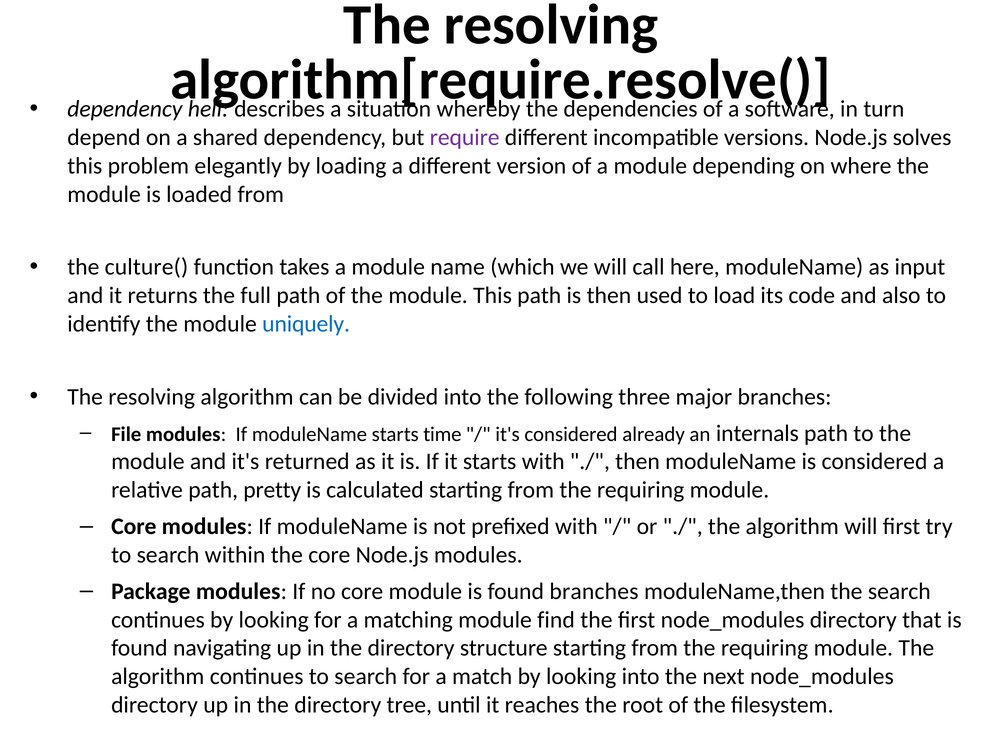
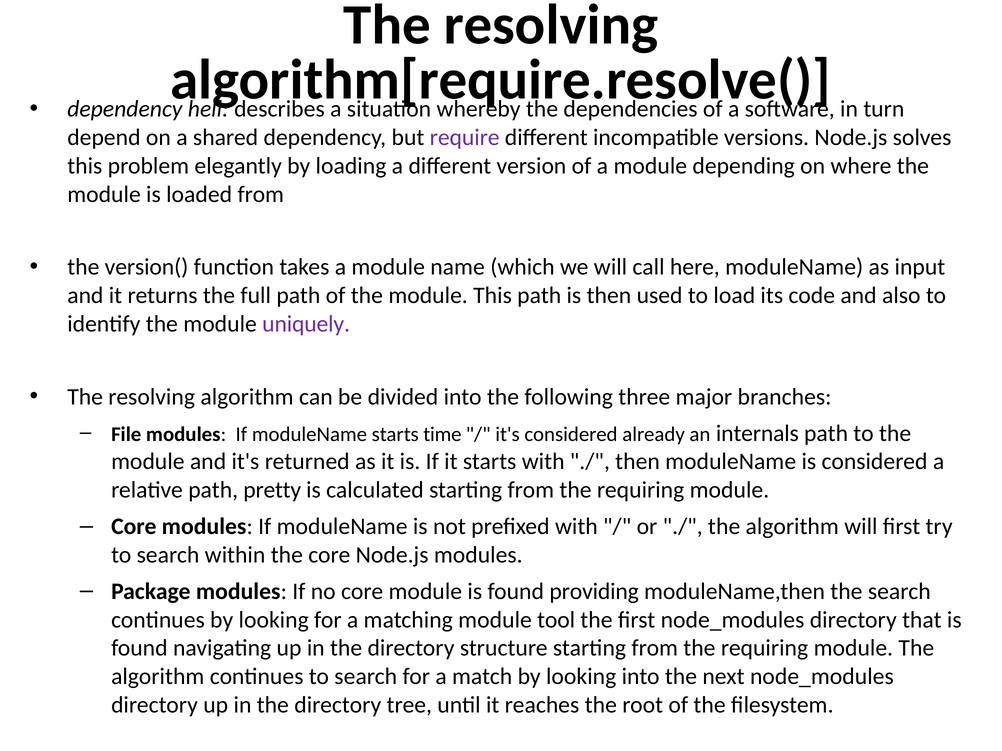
culture(: culture( -> version( (147, 267)
uniquely colour: blue -> purple (306, 324)
found branches: branches -> providing (594, 592)
find: find -> tool (556, 620)
